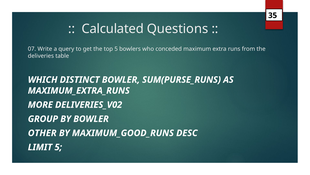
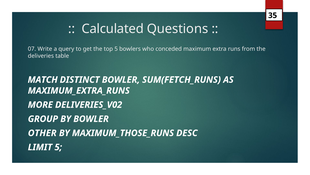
WHICH: WHICH -> MATCH (43, 80)
SUM(PURSE_RUNS: SUM(PURSE_RUNS -> SUM(FETCH_RUNS (181, 80)
MAXIMUM_GOOD_RUNS: MAXIMUM_GOOD_RUNS -> MAXIMUM_THOSE_RUNS (123, 133)
